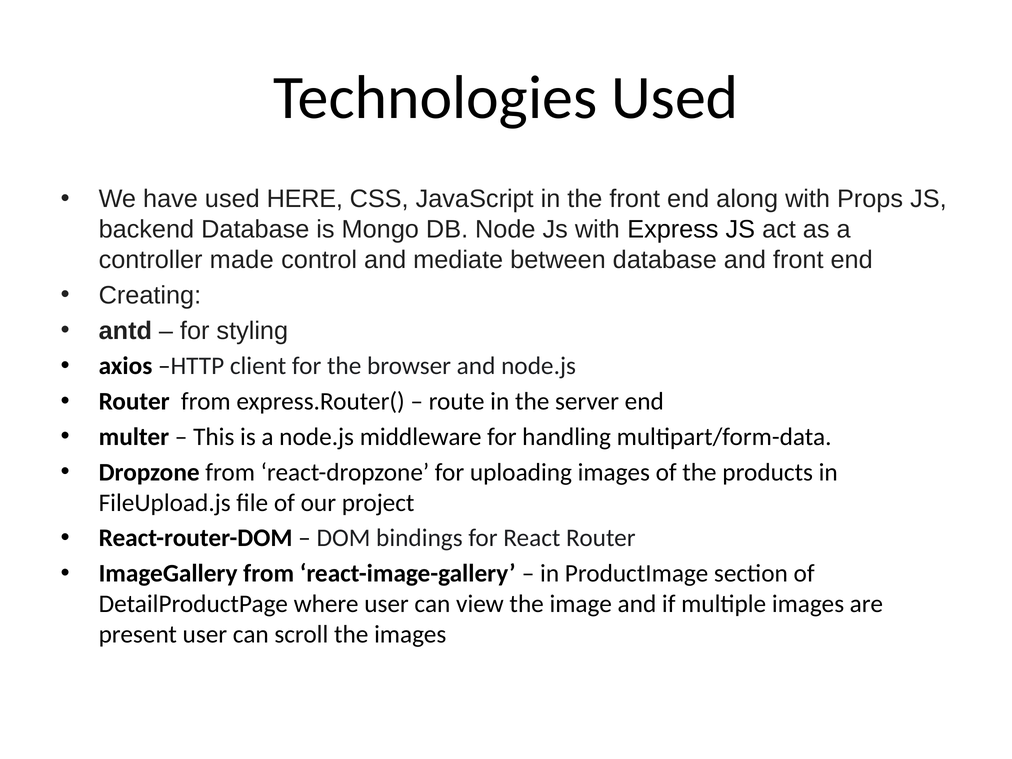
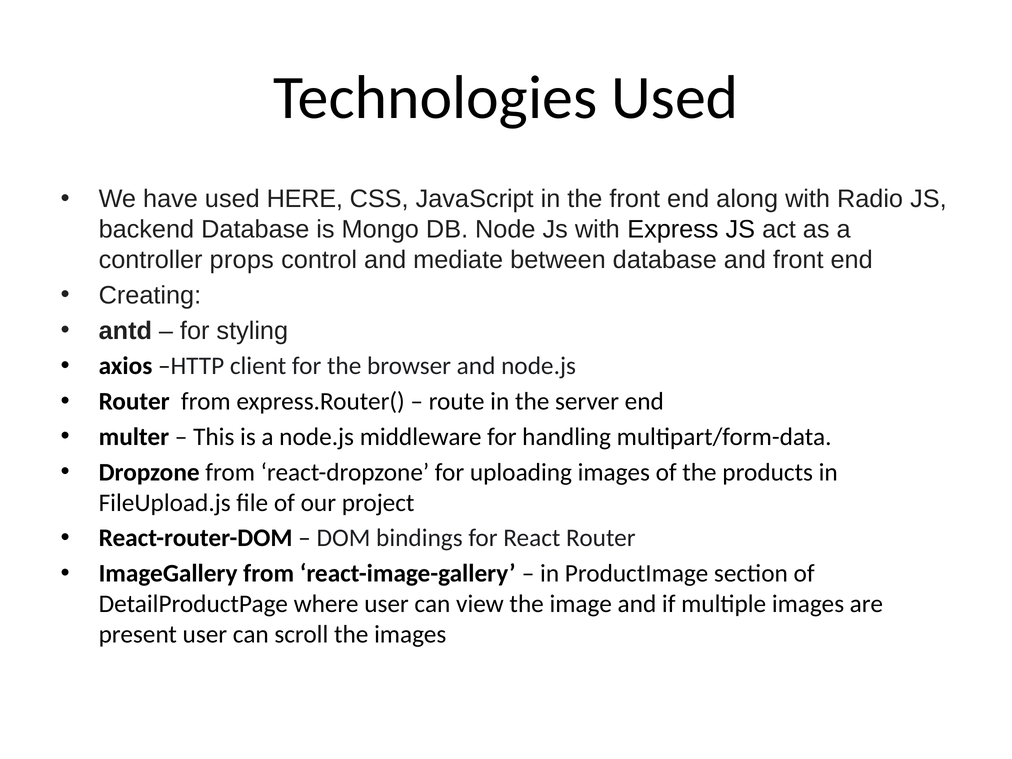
Props: Props -> Radio (870, 199)
made: made -> props (242, 260)
